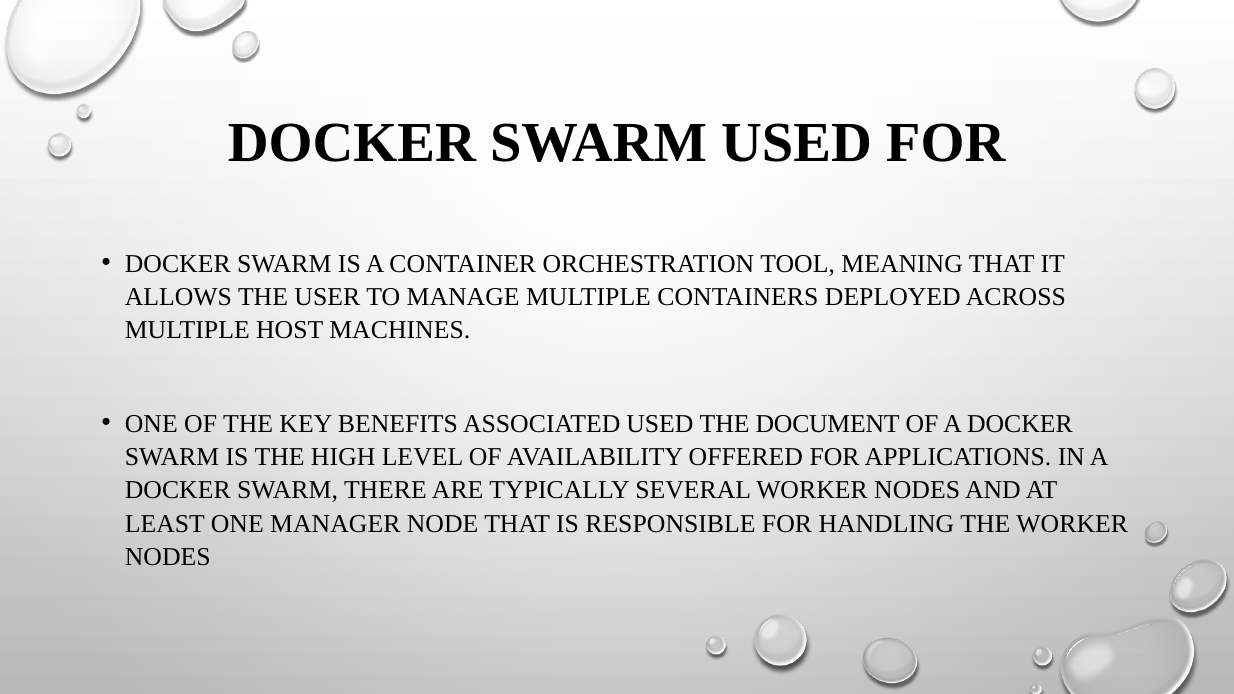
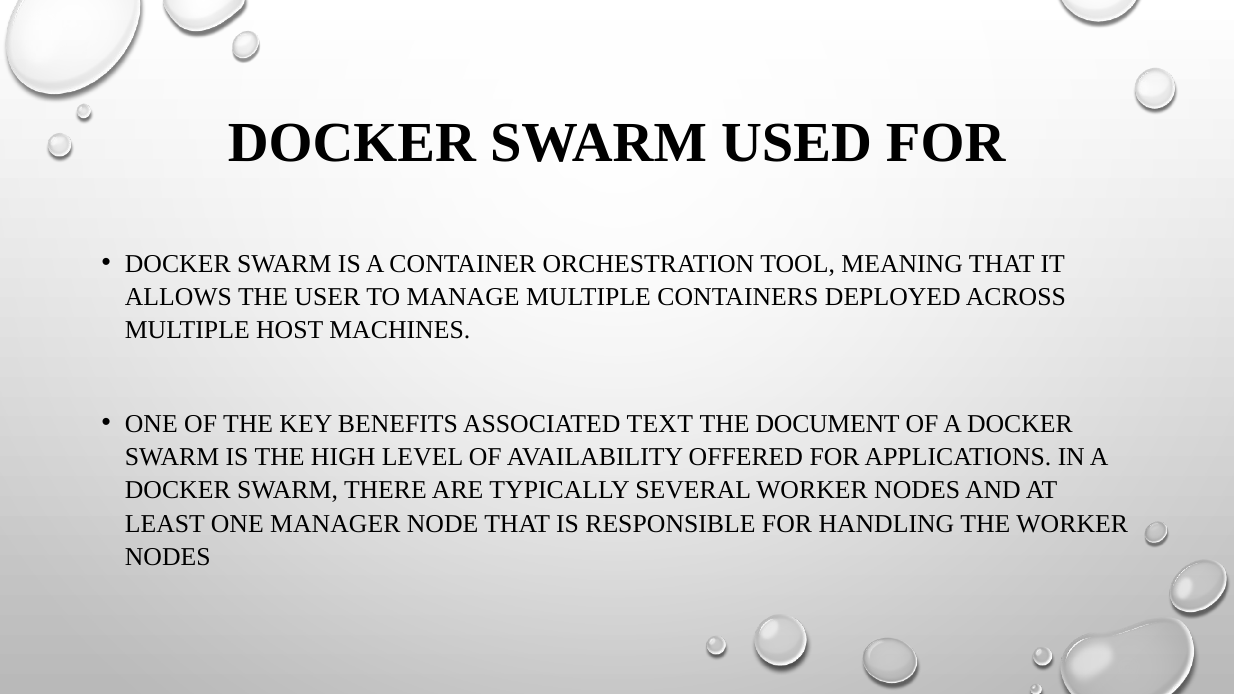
ASSOCIATED USED: USED -> TEXT (660, 424)
